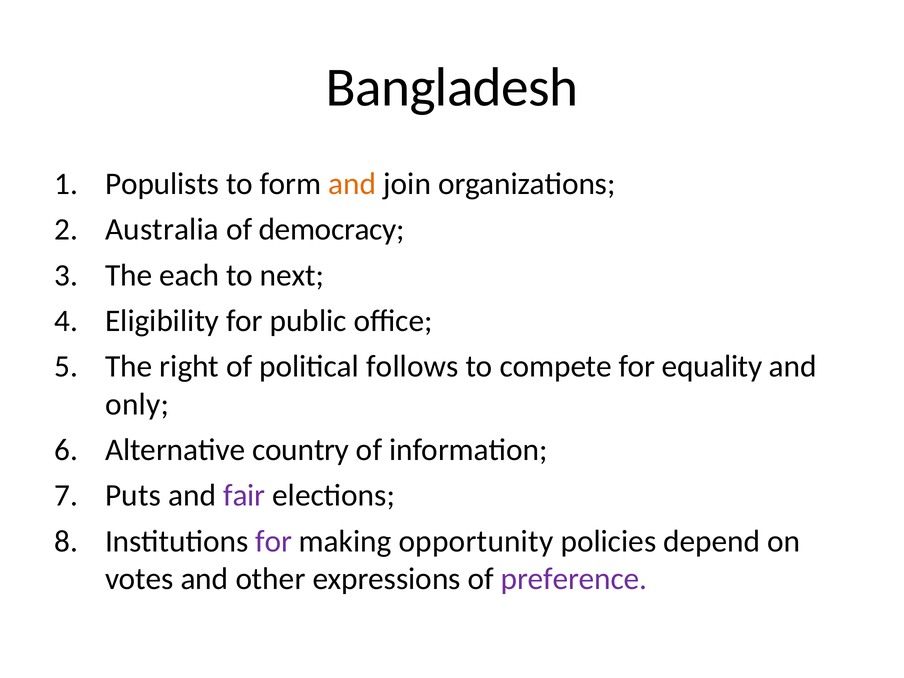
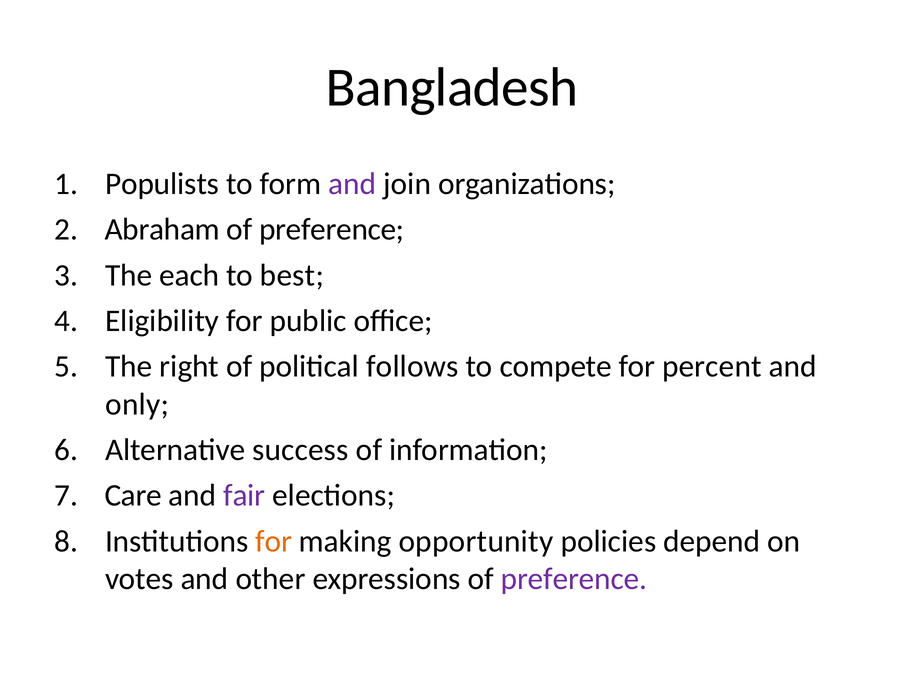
and colour: orange -> purple (352, 184)
Australia: Australia -> Abraham (162, 229)
democracy: democracy -> preference (332, 229)
next: next -> best (292, 275)
equality: equality -> percent (712, 367)
country: country -> success (300, 450)
Puts: Puts -> Care (133, 496)
for colour: purple -> orange (274, 541)
